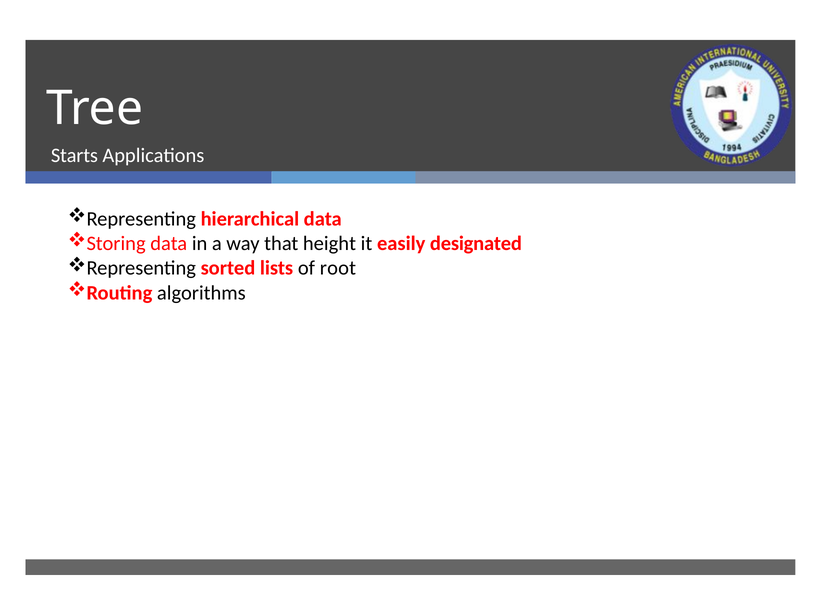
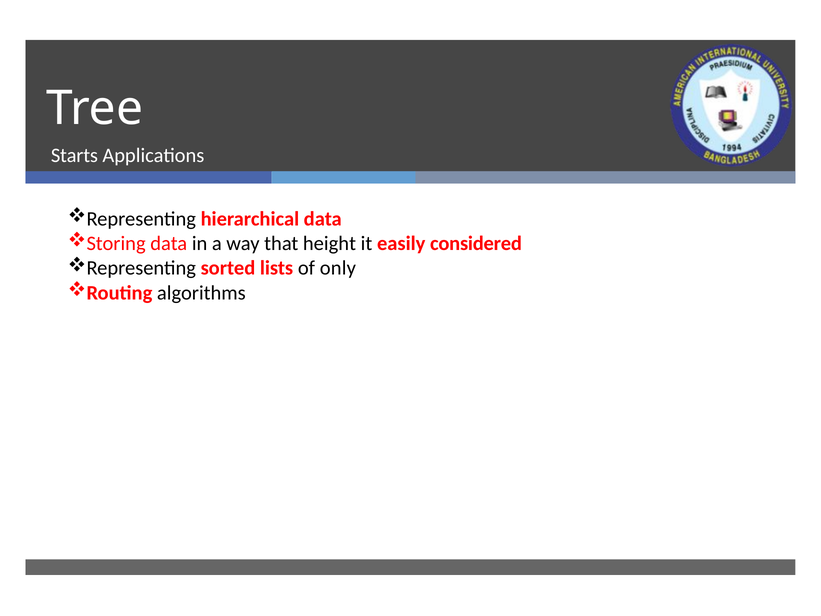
designated: designated -> considered (476, 243)
root: root -> only (338, 268)
